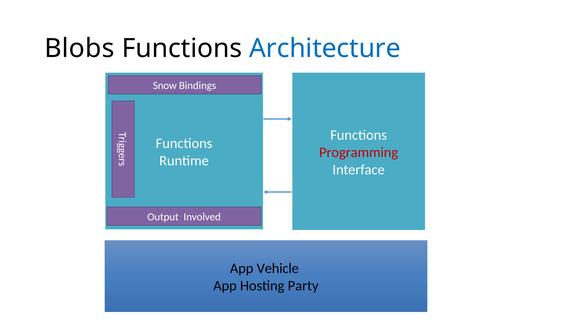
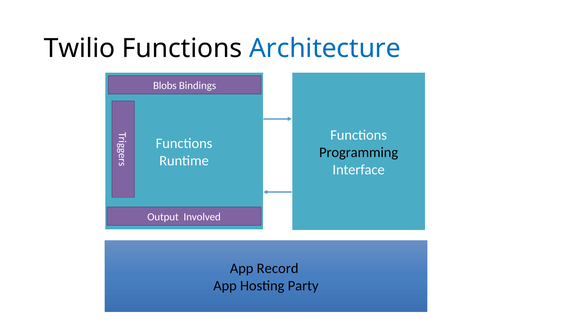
Blobs: Blobs -> Twilio (80, 48)
Snow: Snow -> Blobs (165, 86)
Programming colour: red -> black (359, 152)
Vehicle: Vehicle -> Record (278, 268)
